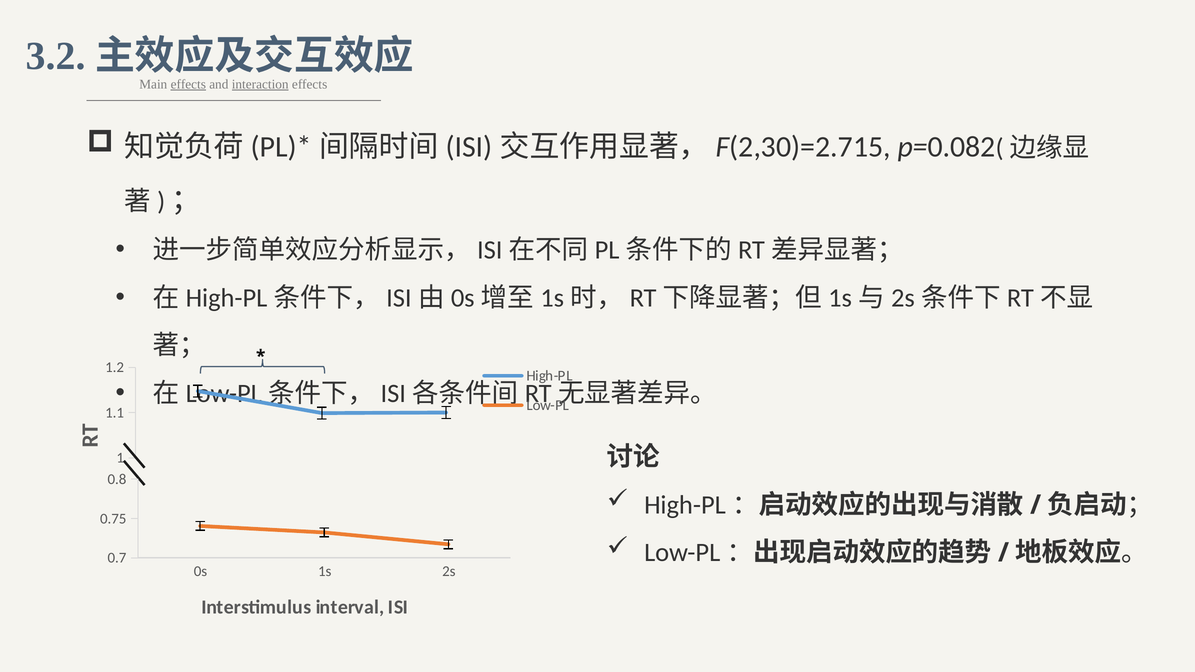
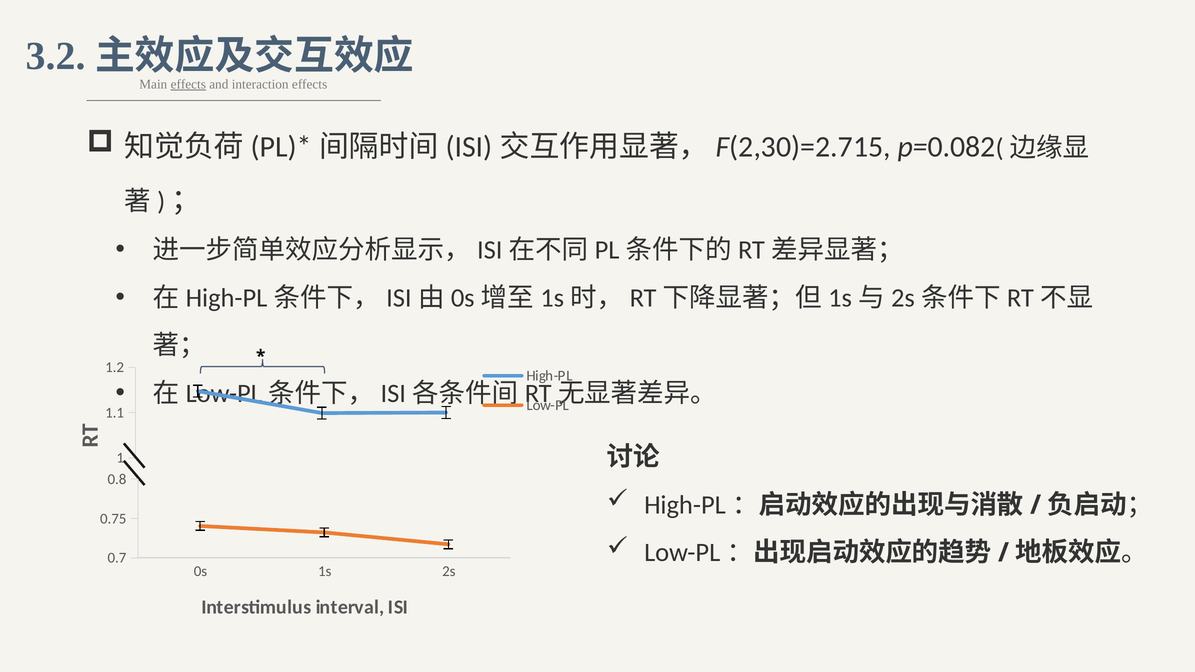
interaction underline: present -> none (260, 84)
